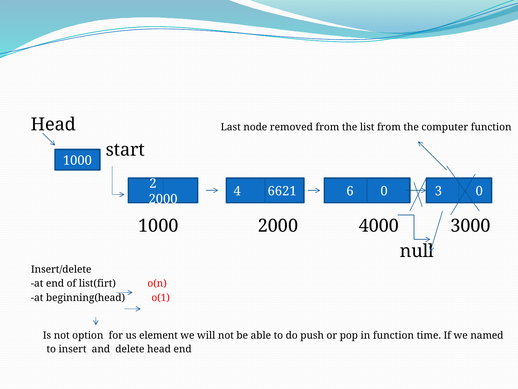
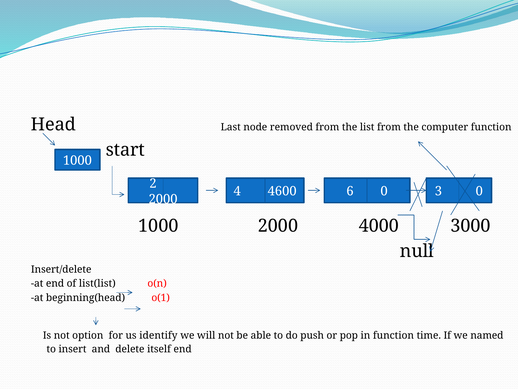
6621: 6621 -> 4600 (282, 191)
list(firt: list(firt -> list(list (97, 283)
element: element -> identify (158, 335)
delete head: head -> itself (159, 349)
